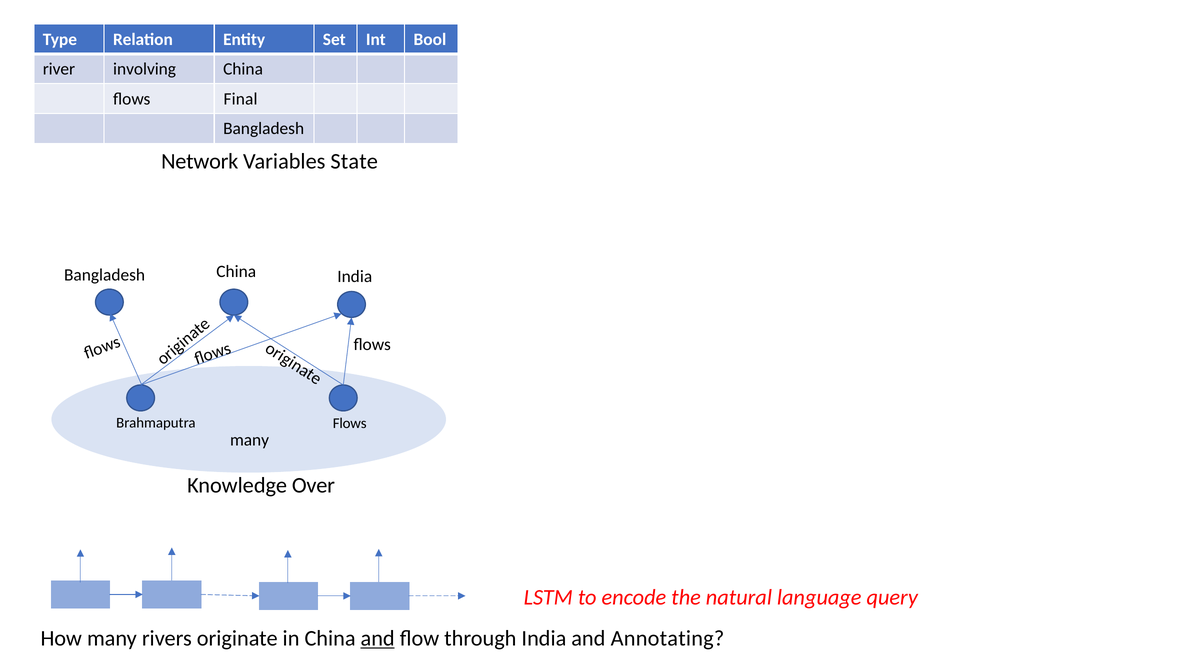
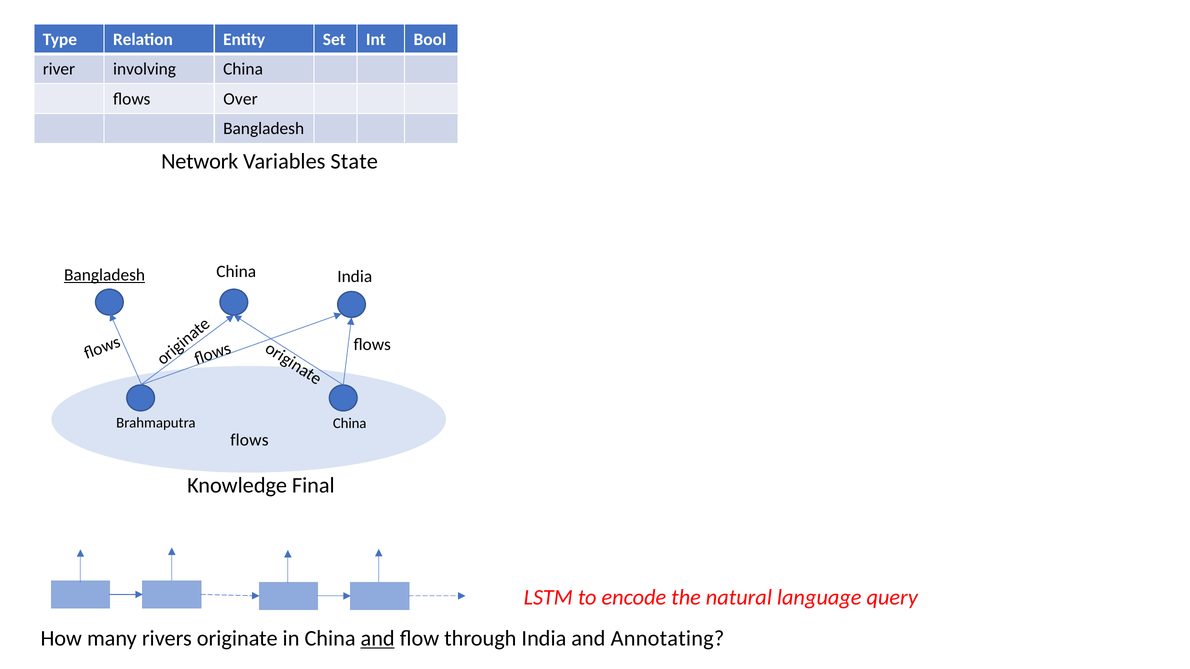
Final: Final -> Over (241, 99)
Bangladesh underline: none -> present (105, 275)
Brahmaputra Flows: Flows -> China (350, 423)
many: many -> flows (249, 440)
Over: Over -> Final (313, 486)
